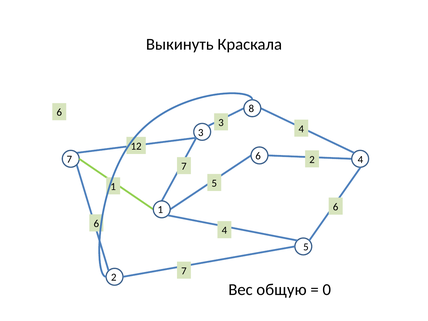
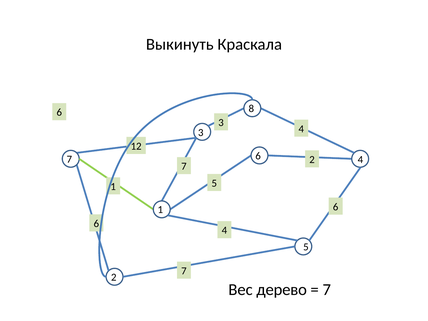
общую: общую -> дерево (282, 290)
0: 0 -> 7 (327, 290)
